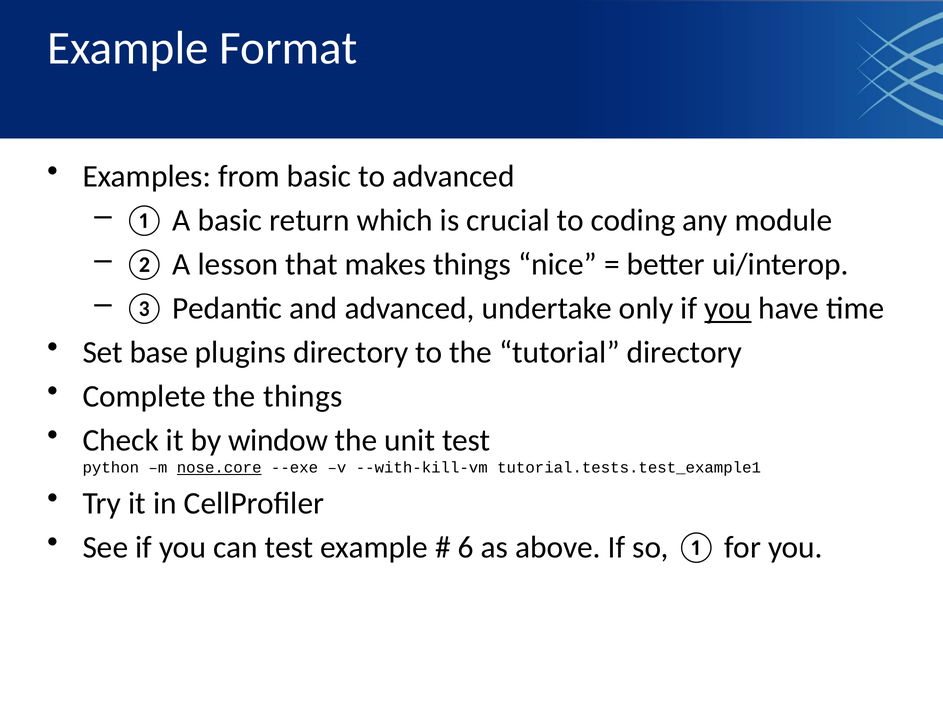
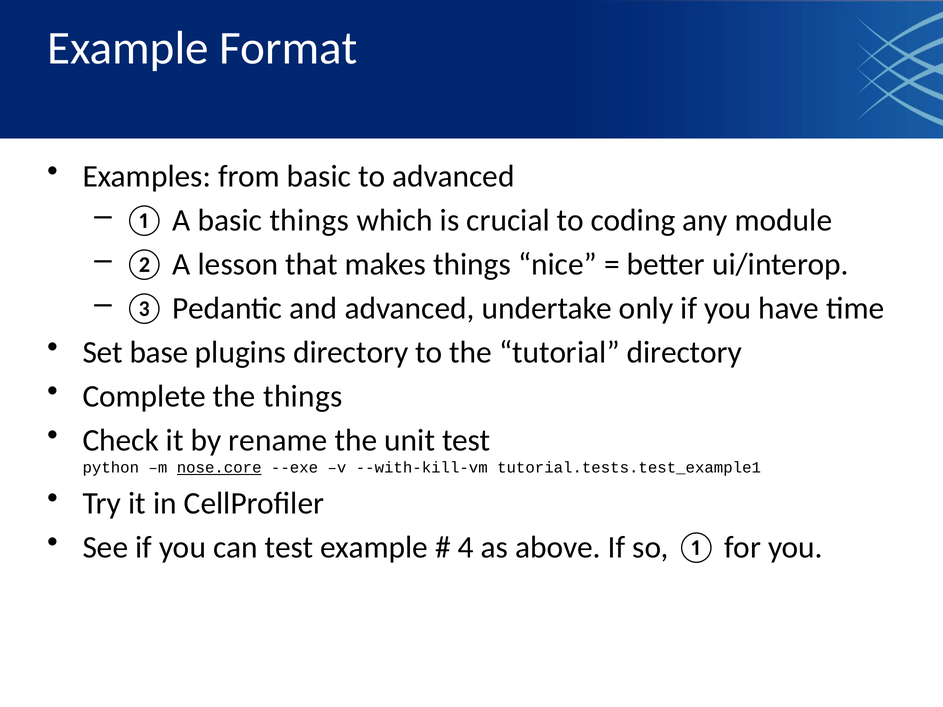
basic return: return -> things (309, 221)
you underline: present -> none (728, 309)
window: window -> rename (278, 441)
6: 6 -> 4 (466, 547)
